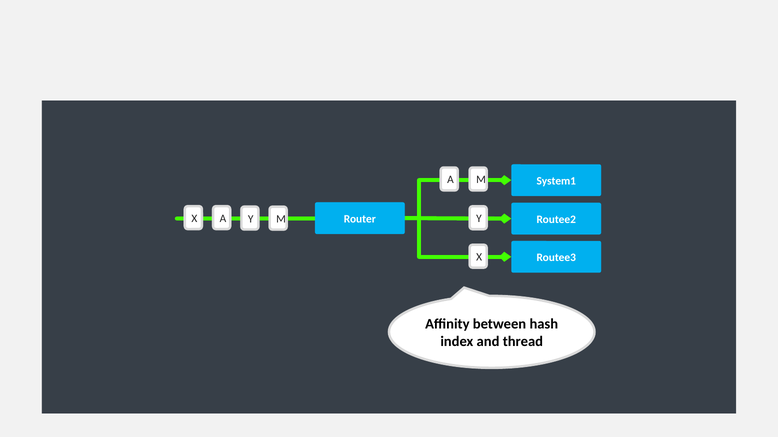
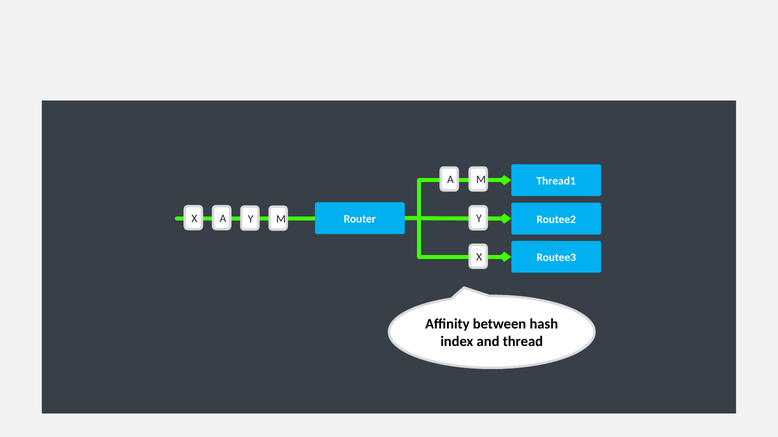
System1: System1 -> Thread1 (556, 181)
